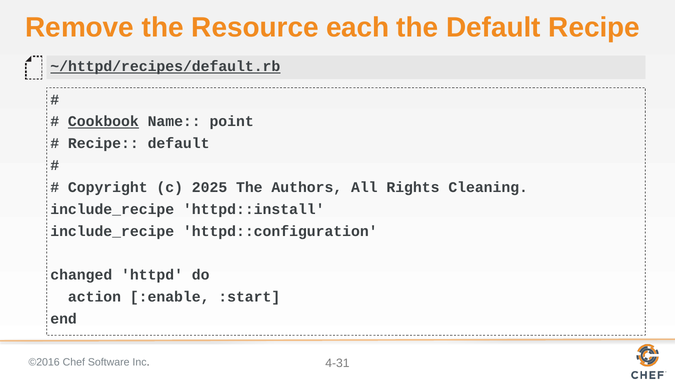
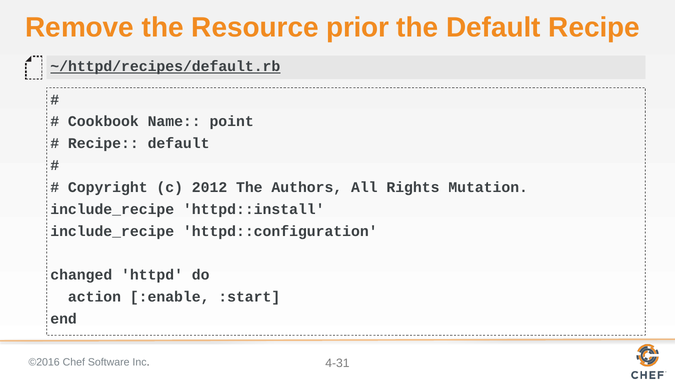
each: each -> prior (358, 28)
Cookbook underline: present -> none (103, 121)
2025: 2025 -> 2012 (210, 187)
Cleaning: Cleaning -> Mutation (488, 187)
